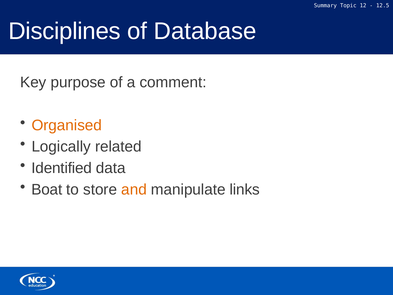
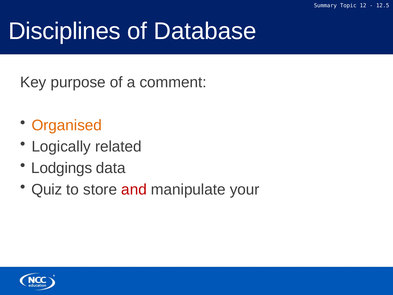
Identified: Identified -> Lodgings (62, 168)
Boat: Boat -> Quiz (47, 189)
and colour: orange -> red (134, 189)
links: links -> your (245, 189)
